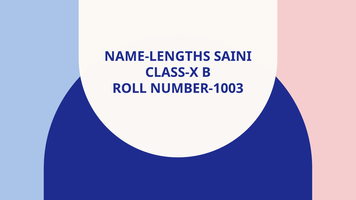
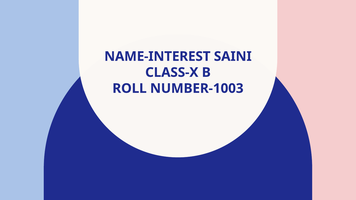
NAME-LENGTHS: NAME-LENGTHS -> NAME-INTEREST (157, 56)
